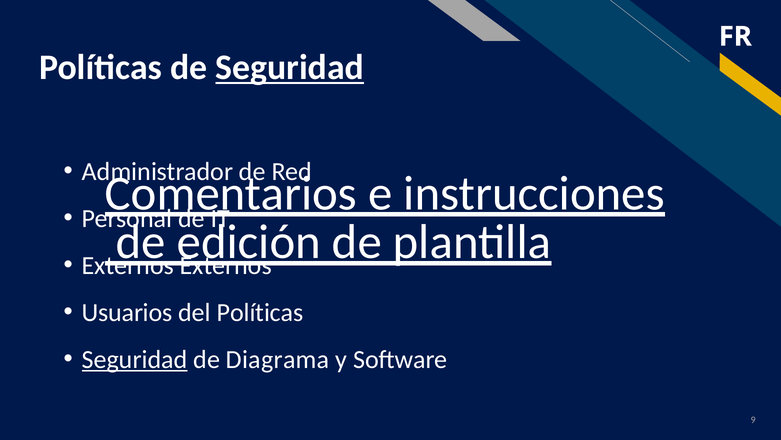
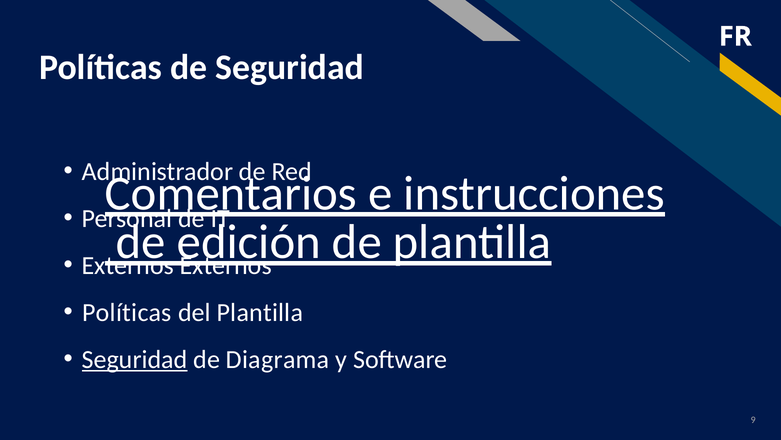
Seguridad underline: present -> none (290, 67)
Usuarios: Usuarios -> Políticas (127, 312)
del Políticas: Políticas -> Plantilla (260, 312)
